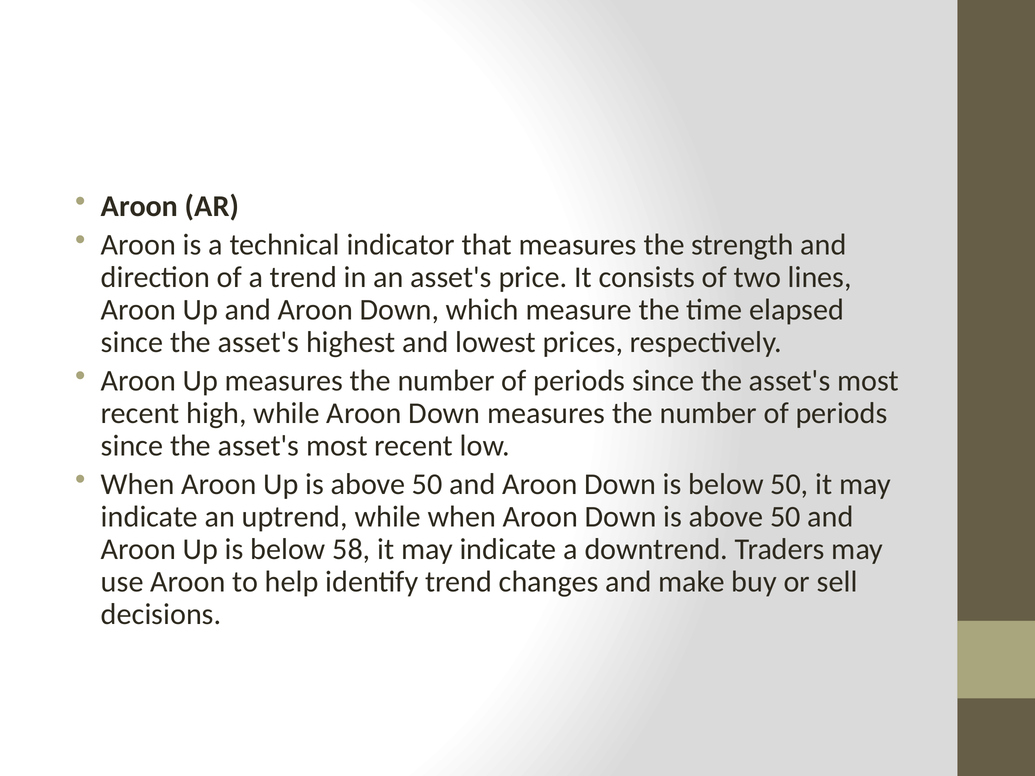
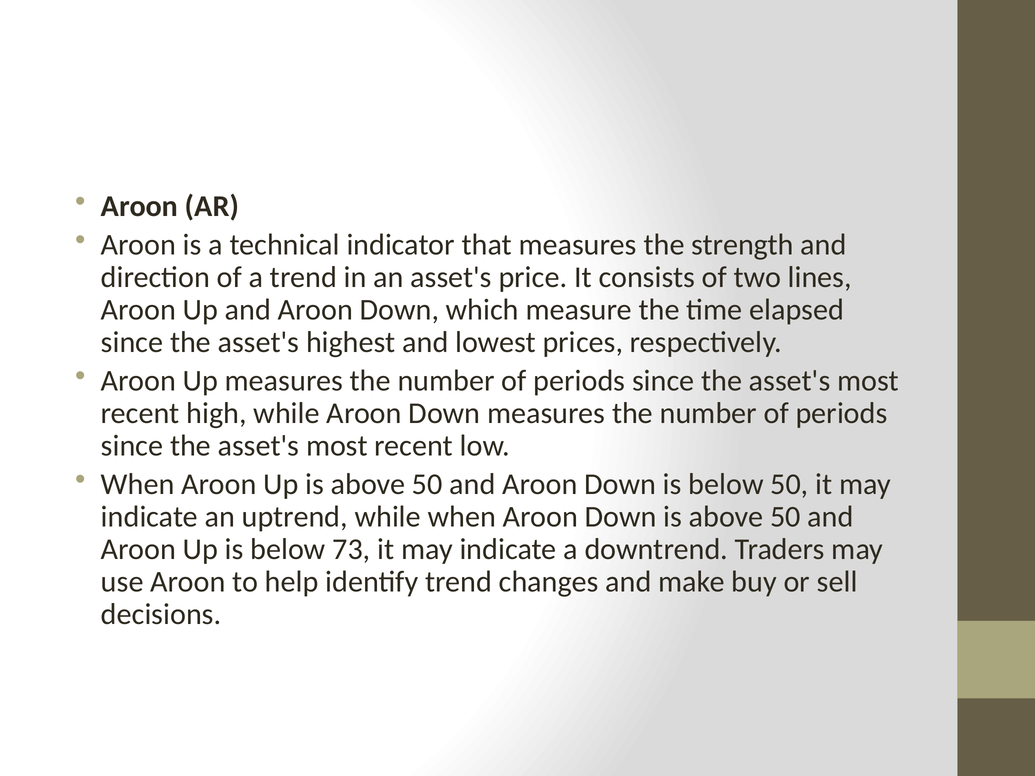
58: 58 -> 73 (351, 550)
